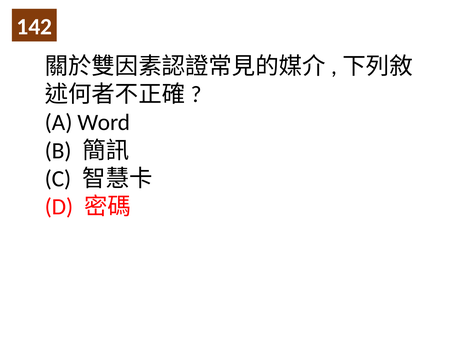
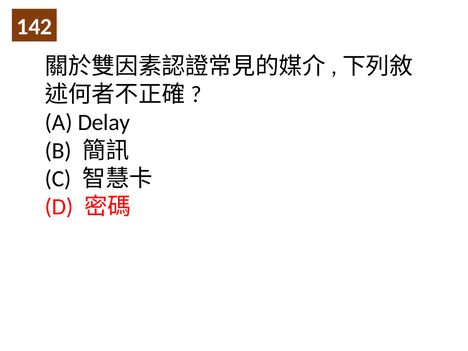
Word: Word -> Delay (104, 123)
